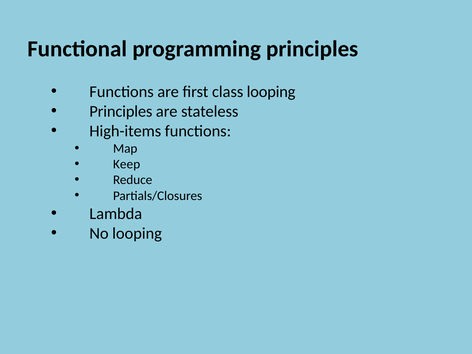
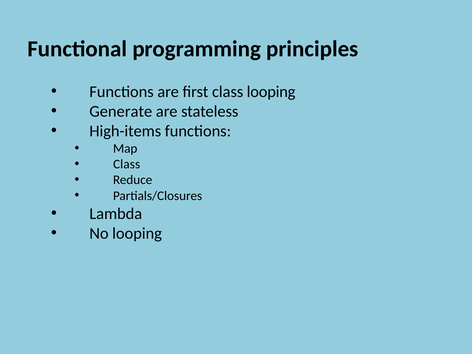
Principles: Principles -> Generate (121, 111)
Keep: Keep -> Class (127, 164)
